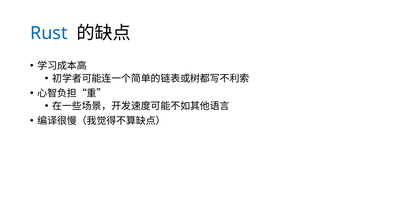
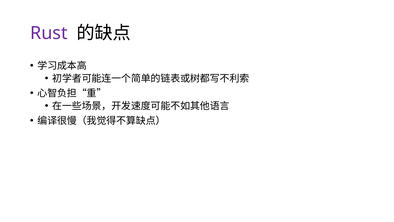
Rust colour: blue -> purple (49, 33)
